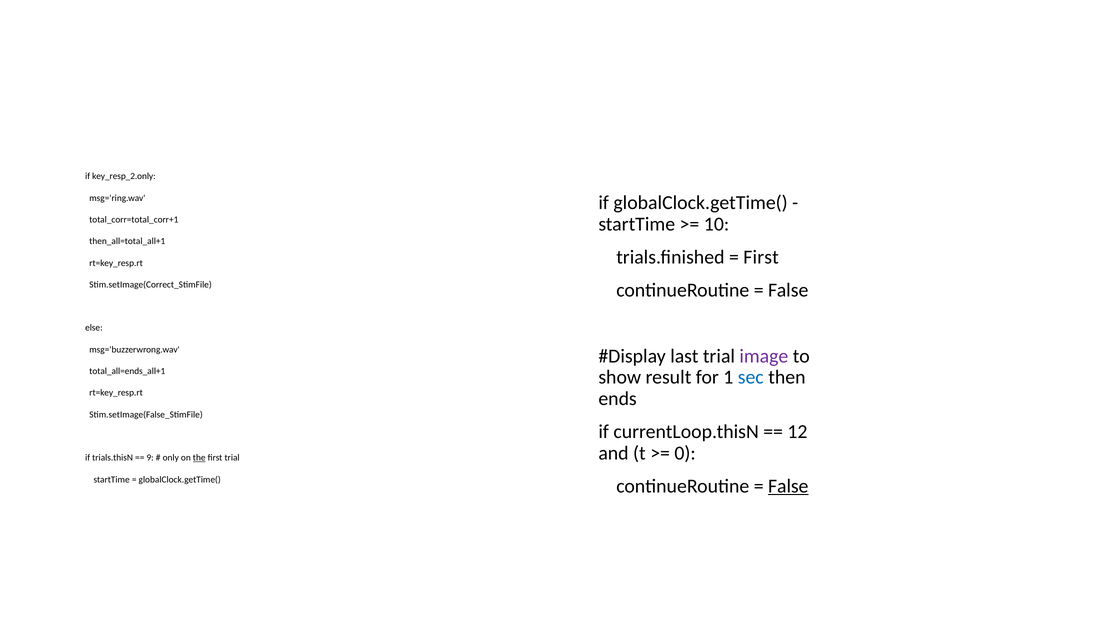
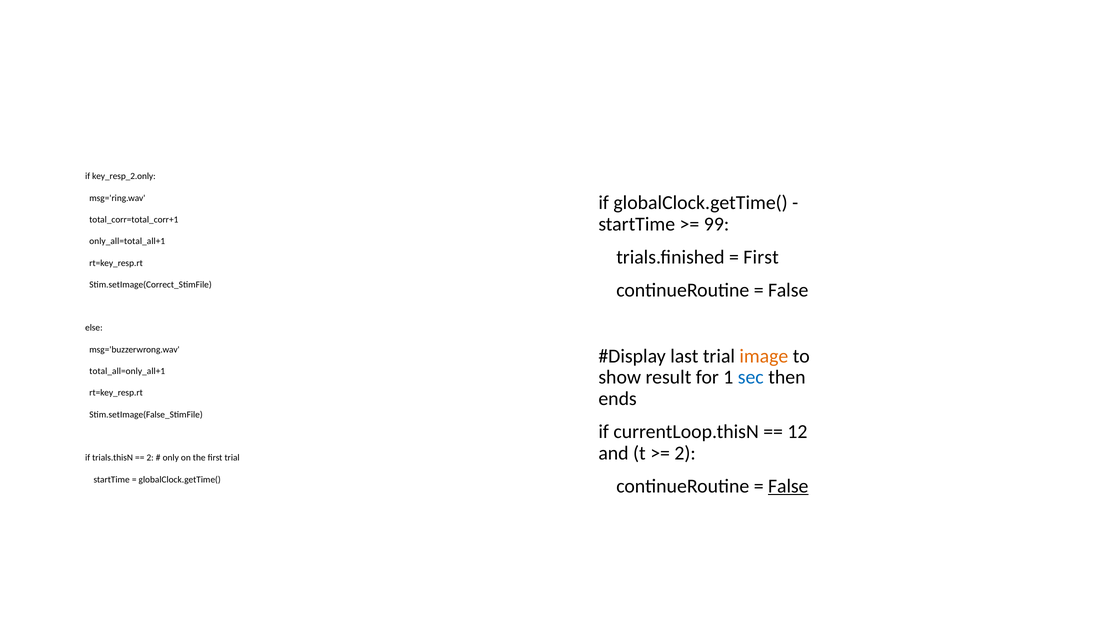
10: 10 -> 99 (717, 224)
then_all=total_all+1: then_all=total_all+1 -> only_all=total_all+1 (127, 241)
image colour: purple -> orange (764, 356)
total_all=ends_all+1: total_all=ends_all+1 -> total_all=only_all+1 (127, 371)
0: 0 -> 2 (685, 453)
9: 9 -> 2 (150, 458)
the underline: present -> none (199, 458)
